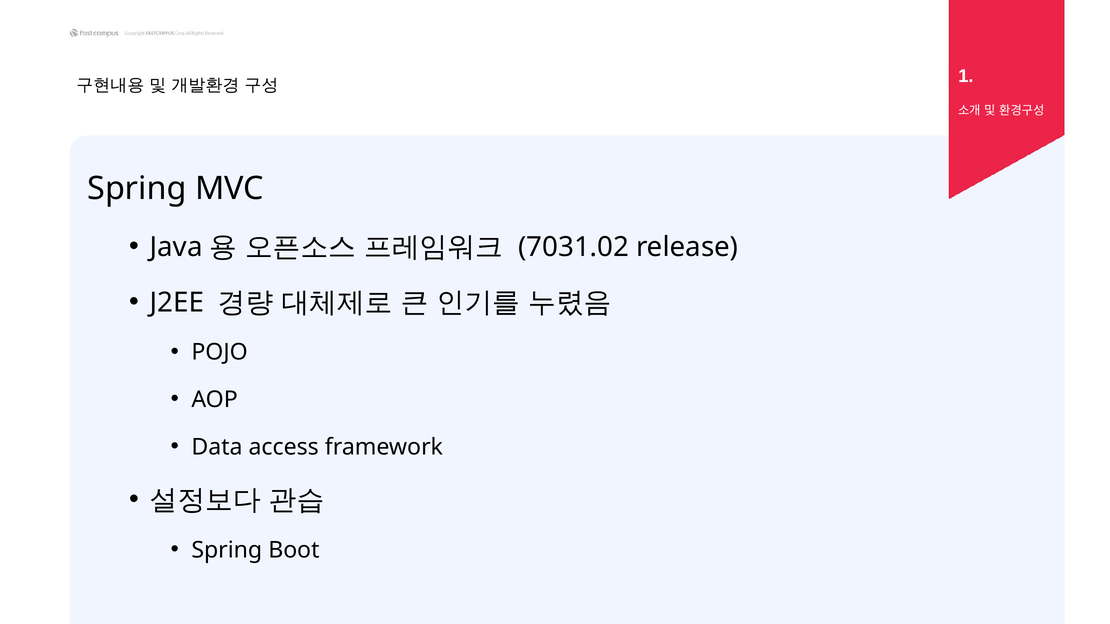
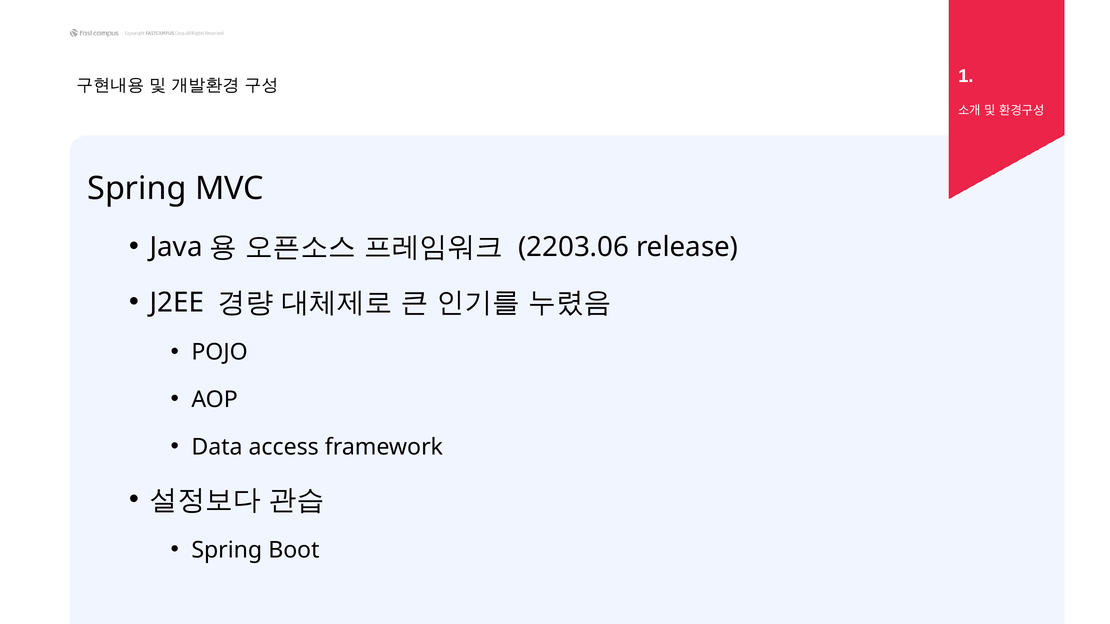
7031.02: 7031.02 -> 2203.06 (574, 247)
